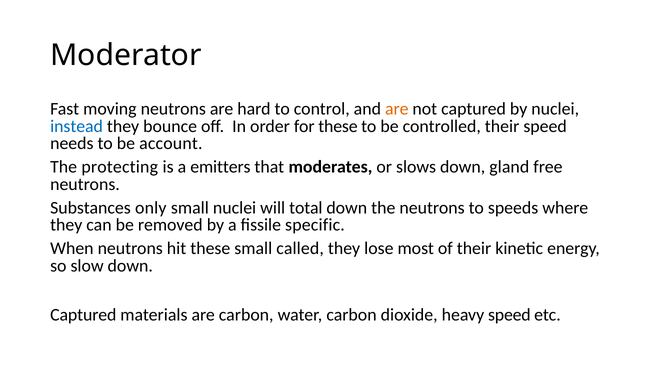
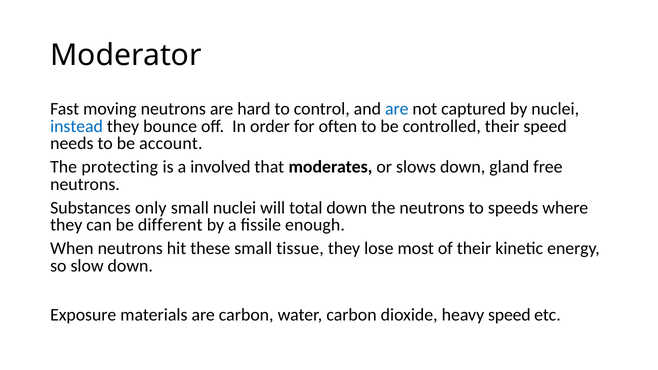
are colour: orange -> blue (397, 109)
for these: these -> often (338, 126)
emitters: emitters -> involved (220, 167)
removed: removed -> different (170, 225)
specific: specific -> enough (315, 225)
called: called -> tissue (300, 249)
Captured: Captured -> Exposure (83, 315)
